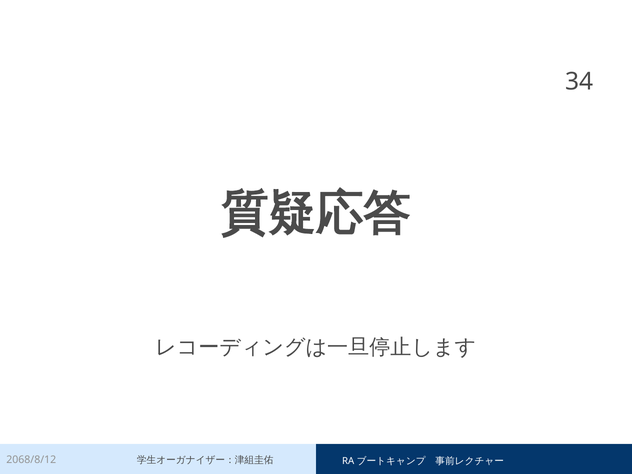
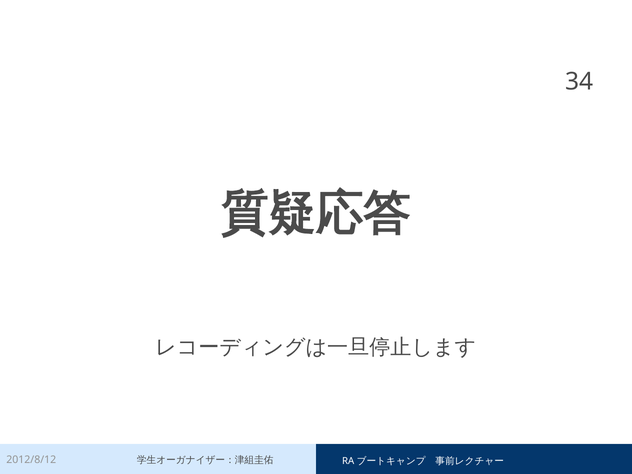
2068/8/12: 2068/8/12 -> 2012/8/12 (31, 460)
